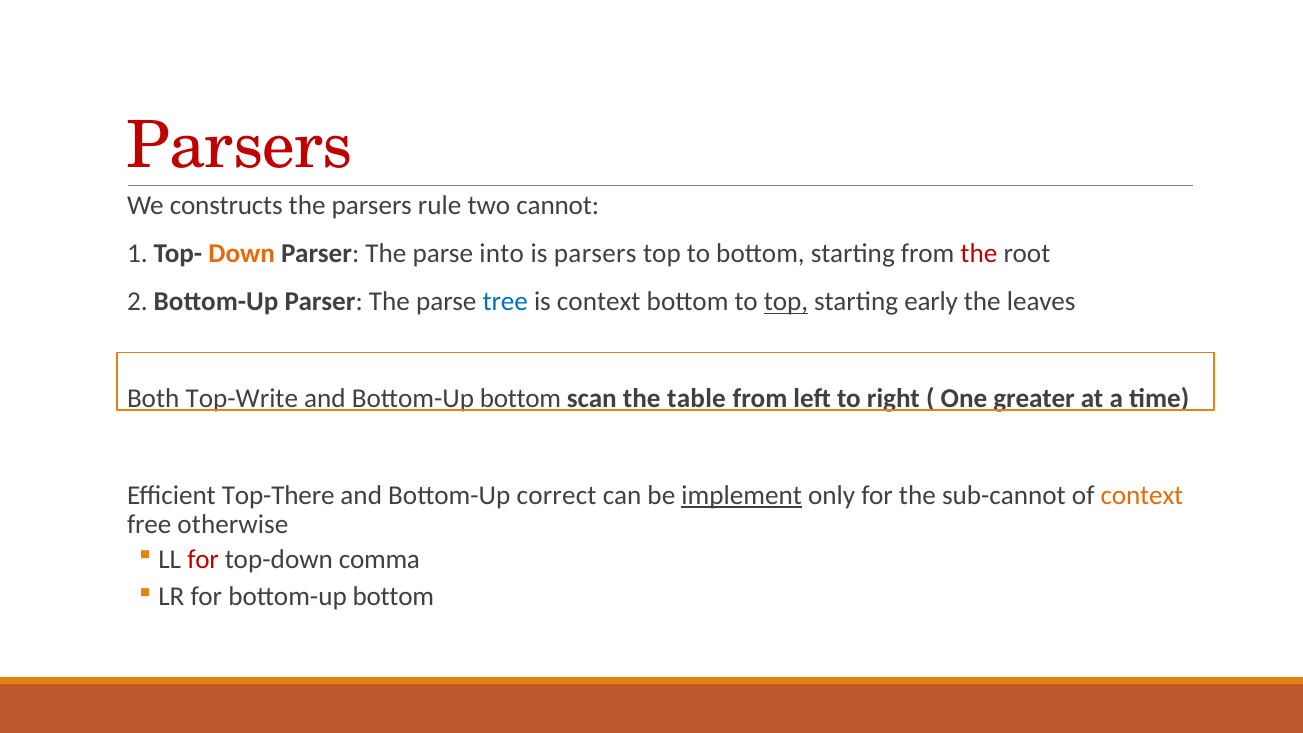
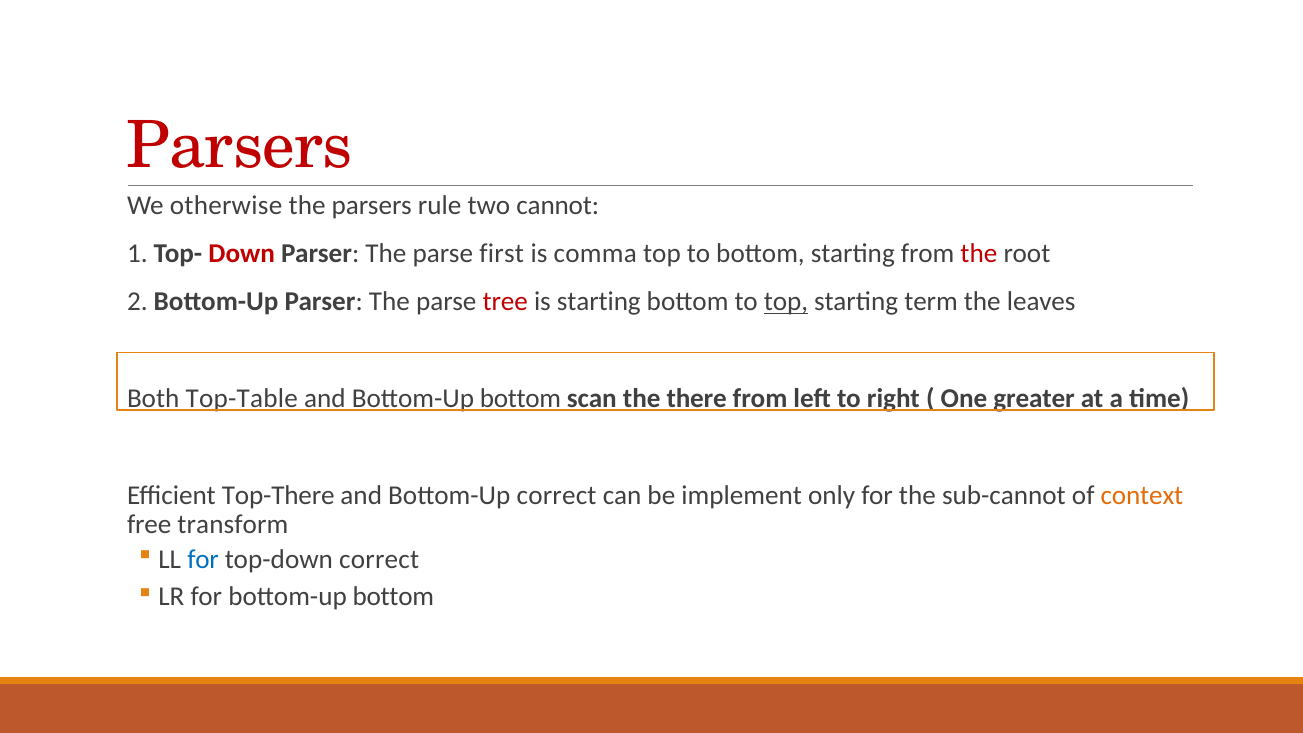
constructs: constructs -> otherwise (226, 205)
Down colour: orange -> red (242, 253)
into: into -> first (502, 253)
is parsers: parsers -> comma (595, 253)
tree colour: blue -> red (505, 302)
is context: context -> starting (599, 302)
early: early -> term (931, 302)
Top-Write: Top-Write -> Top-Table (242, 399)
table: table -> there (697, 399)
implement underline: present -> none (742, 495)
otherwise: otherwise -> transform (233, 525)
for colour: red -> blue (203, 559)
top-down comma: comma -> correct (379, 559)
